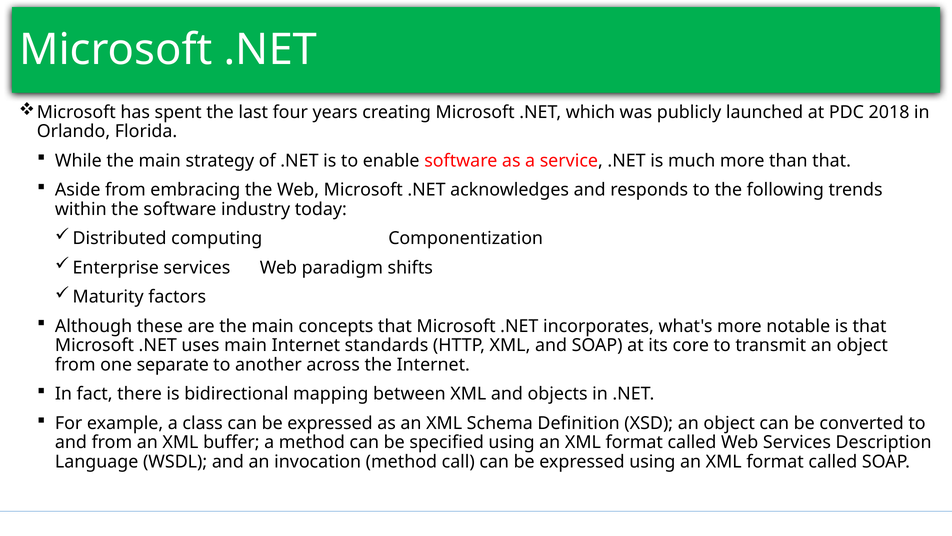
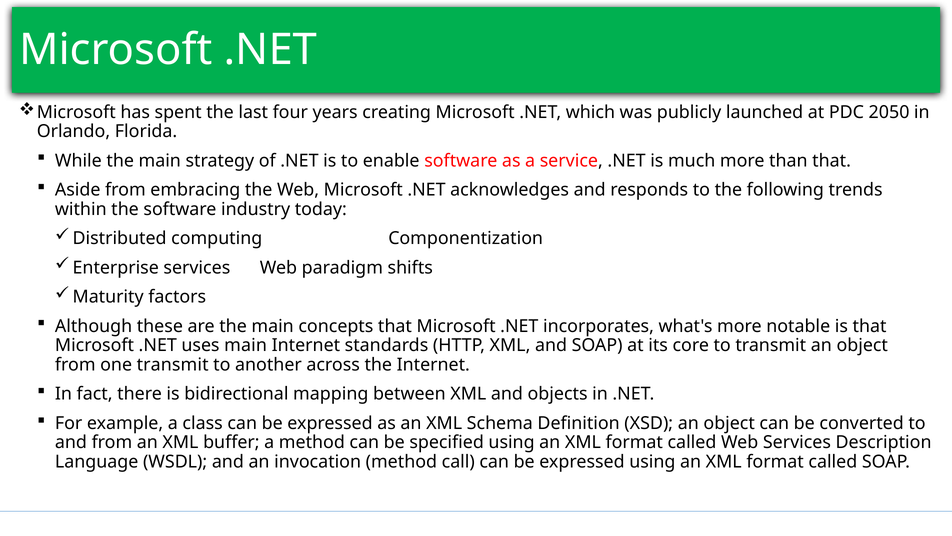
2018: 2018 -> 2050 (889, 112)
one separate: separate -> transmit (173, 364)
